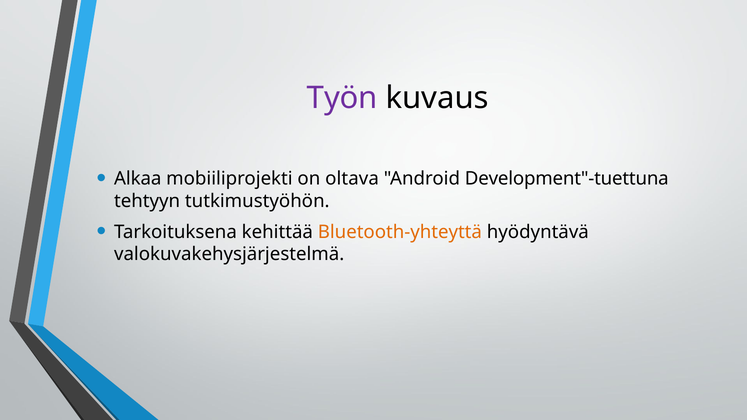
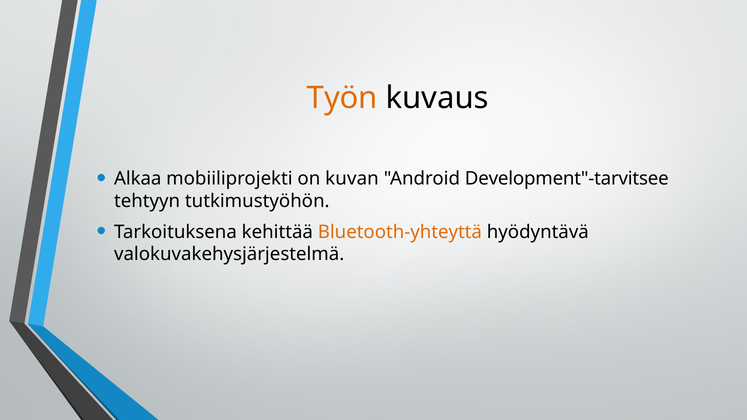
Työn colour: purple -> orange (342, 98)
oltava: oltava -> kuvan (352, 179)
Development"-tuettuna: Development"-tuettuna -> Development"-tarvitsee (567, 179)
